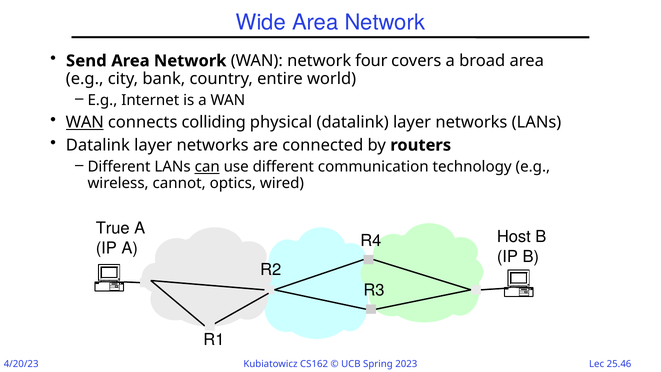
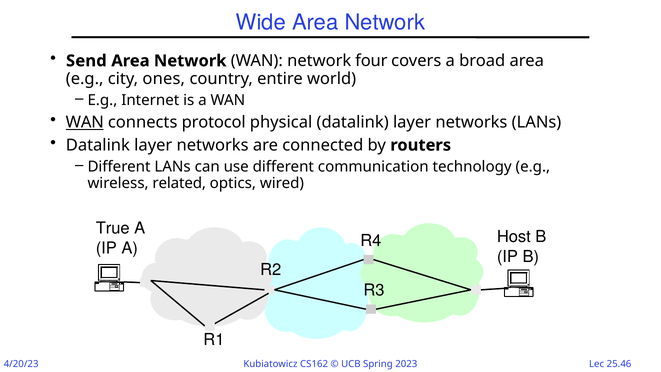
bank: bank -> ones (164, 79)
colliding: colliding -> protocol (214, 122)
can underline: present -> none (207, 167)
cannot: cannot -> related (179, 183)
